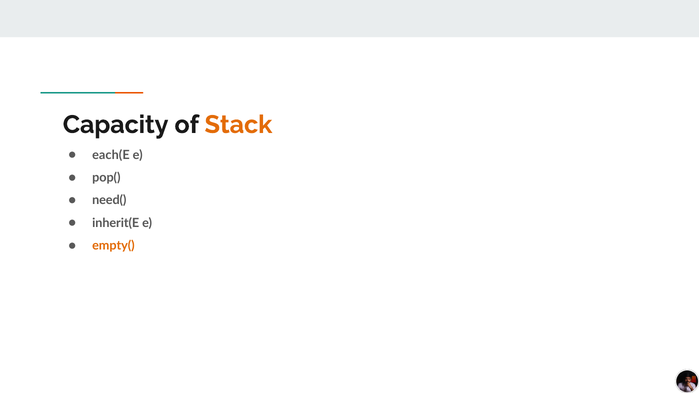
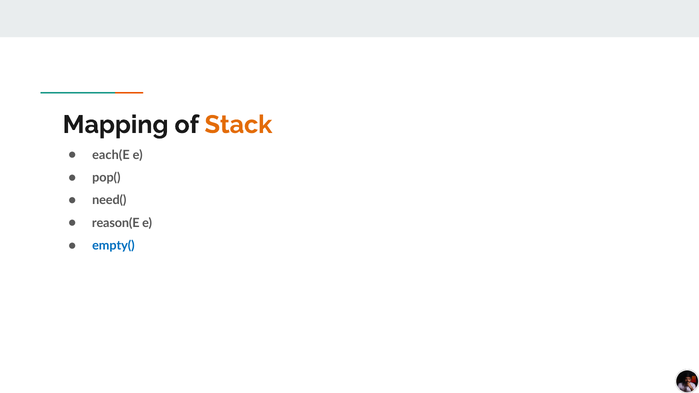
Capacity: Capacity -> Mapping (116, 125)
inherit(E: inherit(E -> reason(E (116, 223)
empty( colour: orange -> blue (113, 246)
